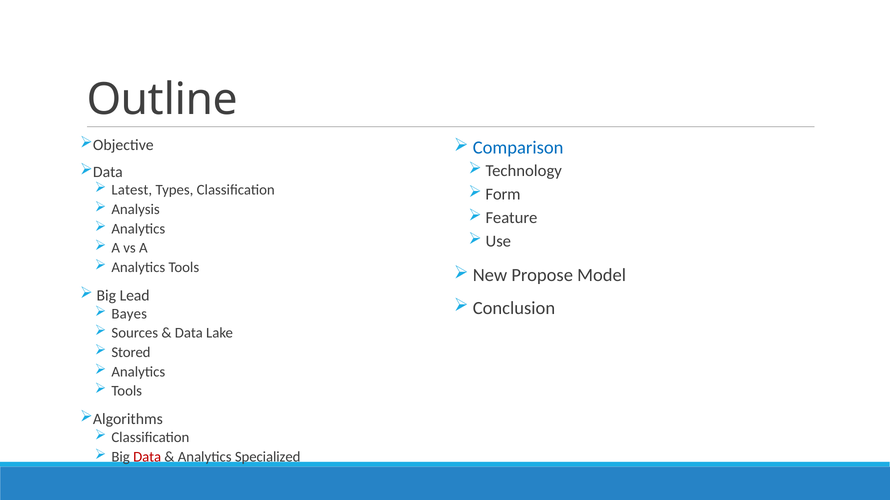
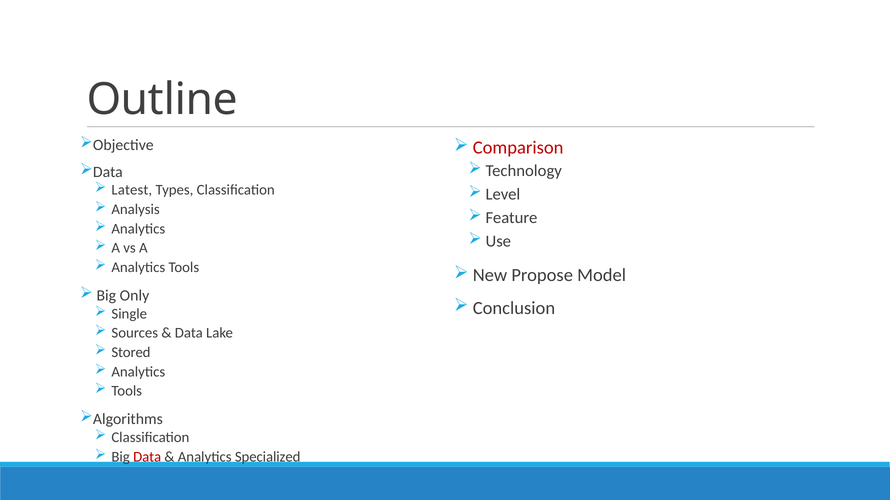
Comparison colour: blue -> red (518, 148)
Form: Form -> Level (503, 194)
Lead: Lead -> Only (135, 296)
Bayes: Bayes -> Single (129, 314)
